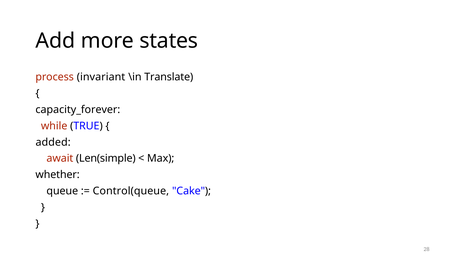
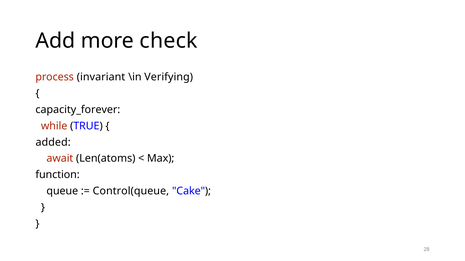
states: states -> check (169, 41)
Translate: Translate -> Verifying (169, 77)
Len(simple: Len(simple -> Len(atoms (106, 159)
whether: whether -> function (58, 175)
